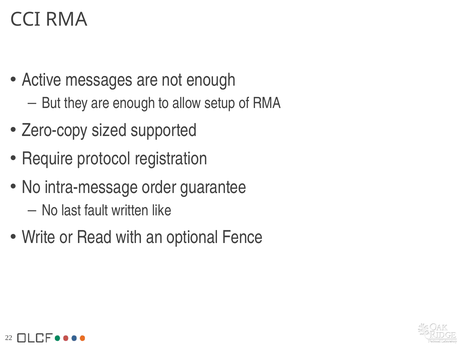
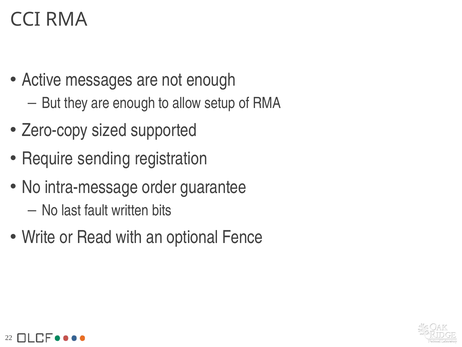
protocol: protocol -> sending (104, 158)
like: like -> bits (162, 210)
